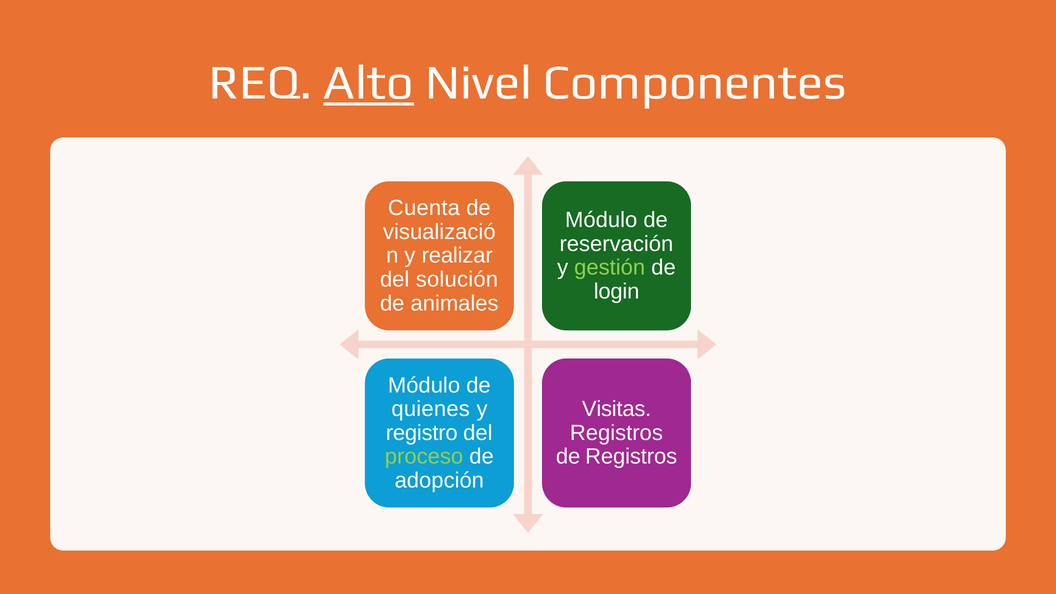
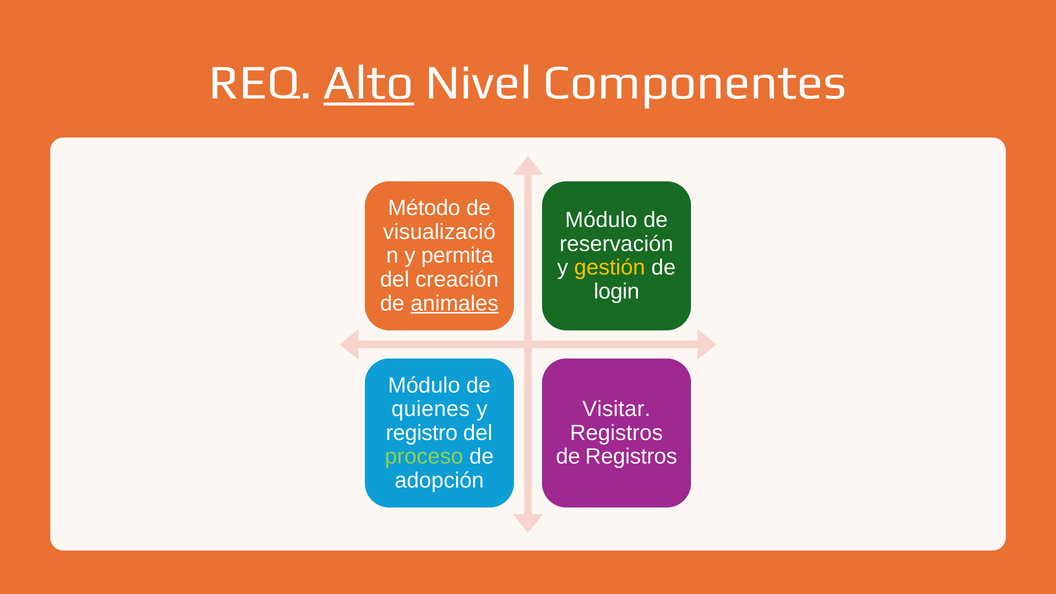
Cuenta: Cuenta -> Método (424, 208)
realizar: realizar -> permita (457, 256)
gestión colour: light green -> yellow (610, 268)
solución: solución -> creación (457, 279)
animales underline: none -> present (455, 303)
Visitas: Visitas -> Visitar (616, 409)
